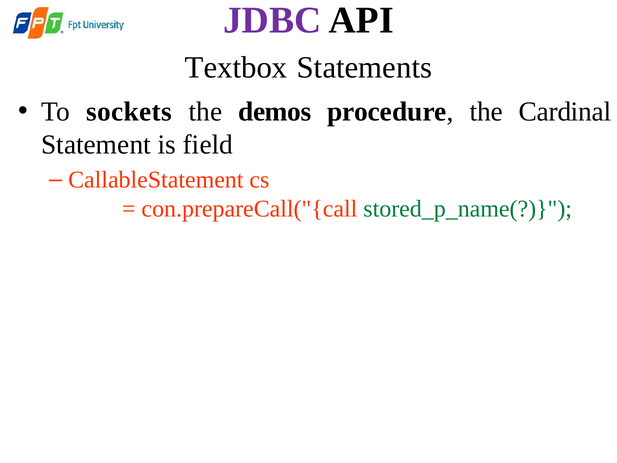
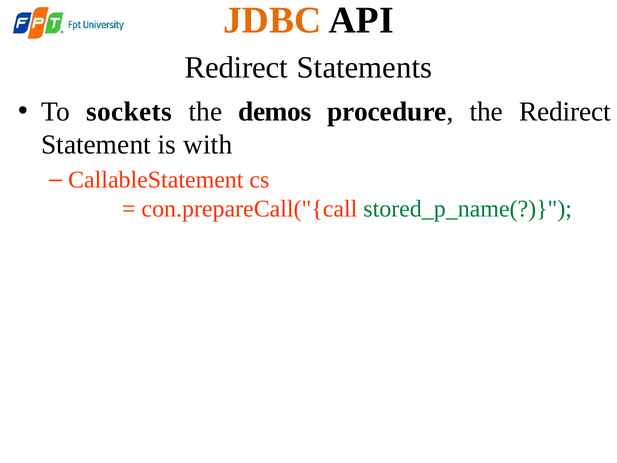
JDBC colour: purple -> orange (272, 20)
Textbox: Textbox -> Redirect (236, 68)
the Cardinal: Cardinal -> Redirect (565, 112)
field: field -> with (208, 144)
